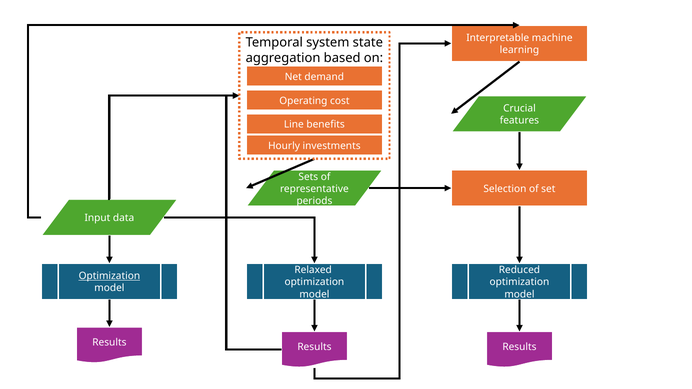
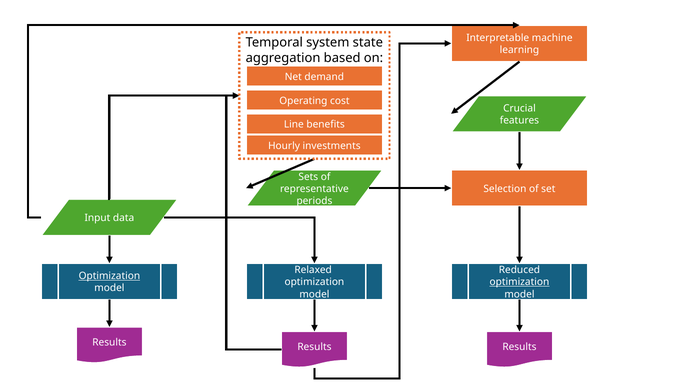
optimization underline: none -> present (519, 282)
